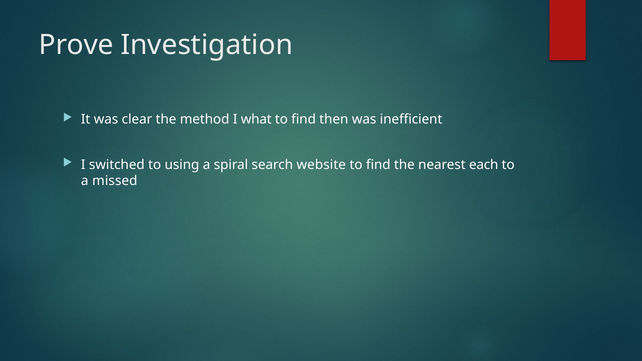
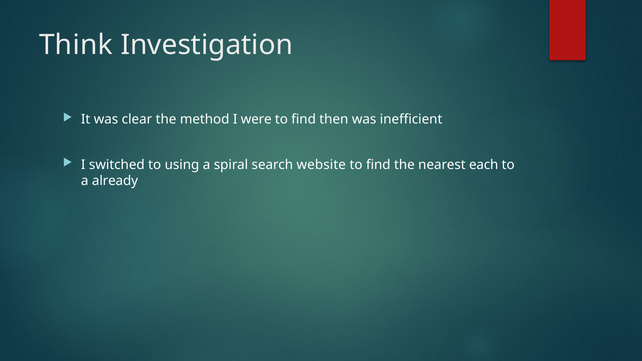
Prove: Prove -> Think (76, 45)
what: what -> were (256, 119)
missed: missed -> already (115, 181)
